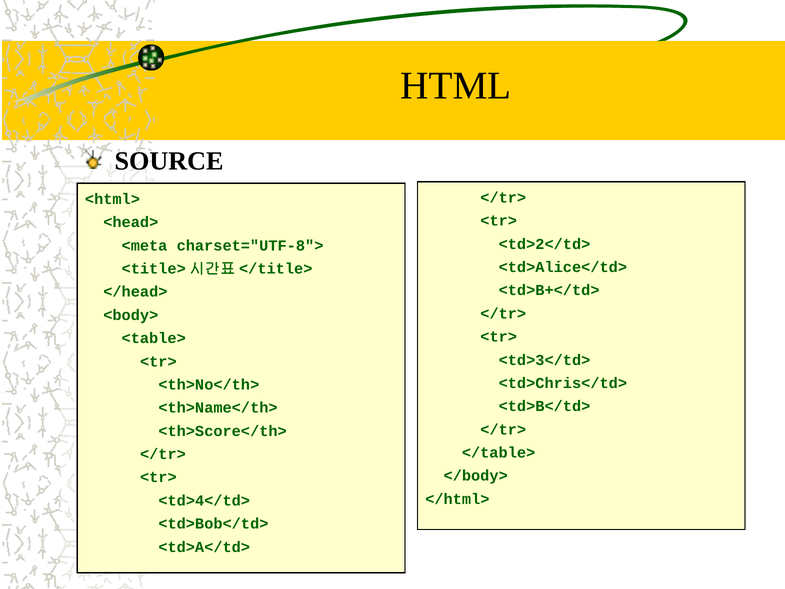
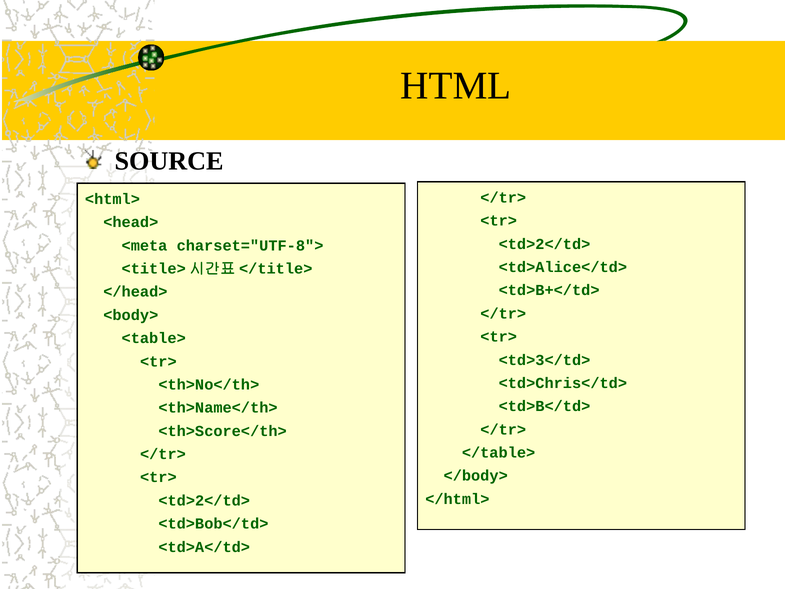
<td>4</td>: <td>4</td> -> <td>2</td> (204, 500)
